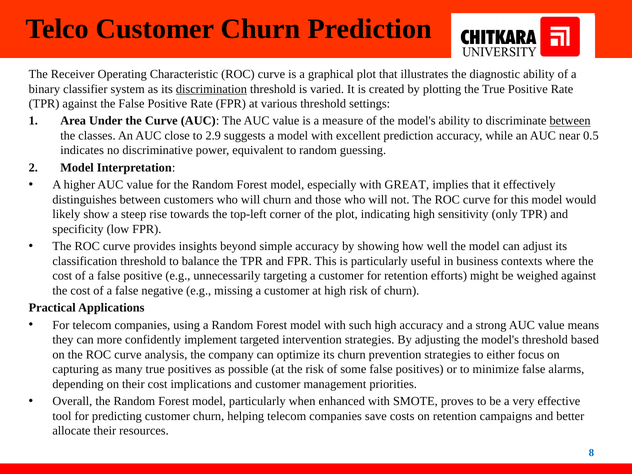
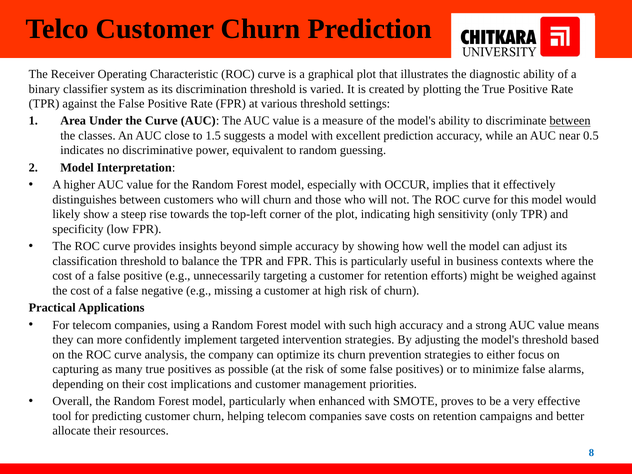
discrimination underline: present -> none (211, 89)
2.9: 2.9 -> 1.5 (213, 136)
GREAT: GREAT -> OCCUR (407, 185)
